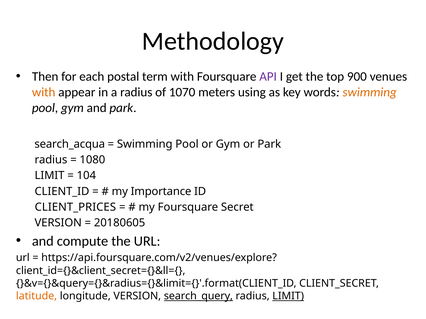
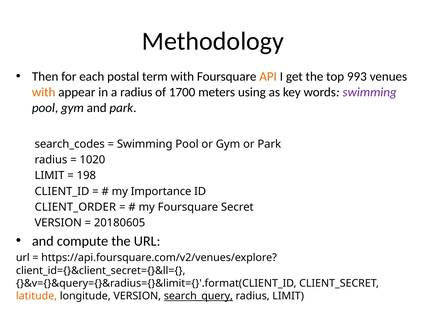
API colour: purple -> orange (268, 77)
900: 900 -> 993 (357, 77)
1070: 1070 -> 1700 (182, 92)
swimming colour: orange -> purple (370, 92)
search_acqua: search_acqua -> search_codes (70, 144)
1080: 1080 -> 1020 (92, 160)
104: 104 -> 198 (86, 176)
CLIENT_PRICES: CLIENT_PRICES -> CLIENT_ORDER (75, 207)
LIMIT underline: present -> none (288, 297)
